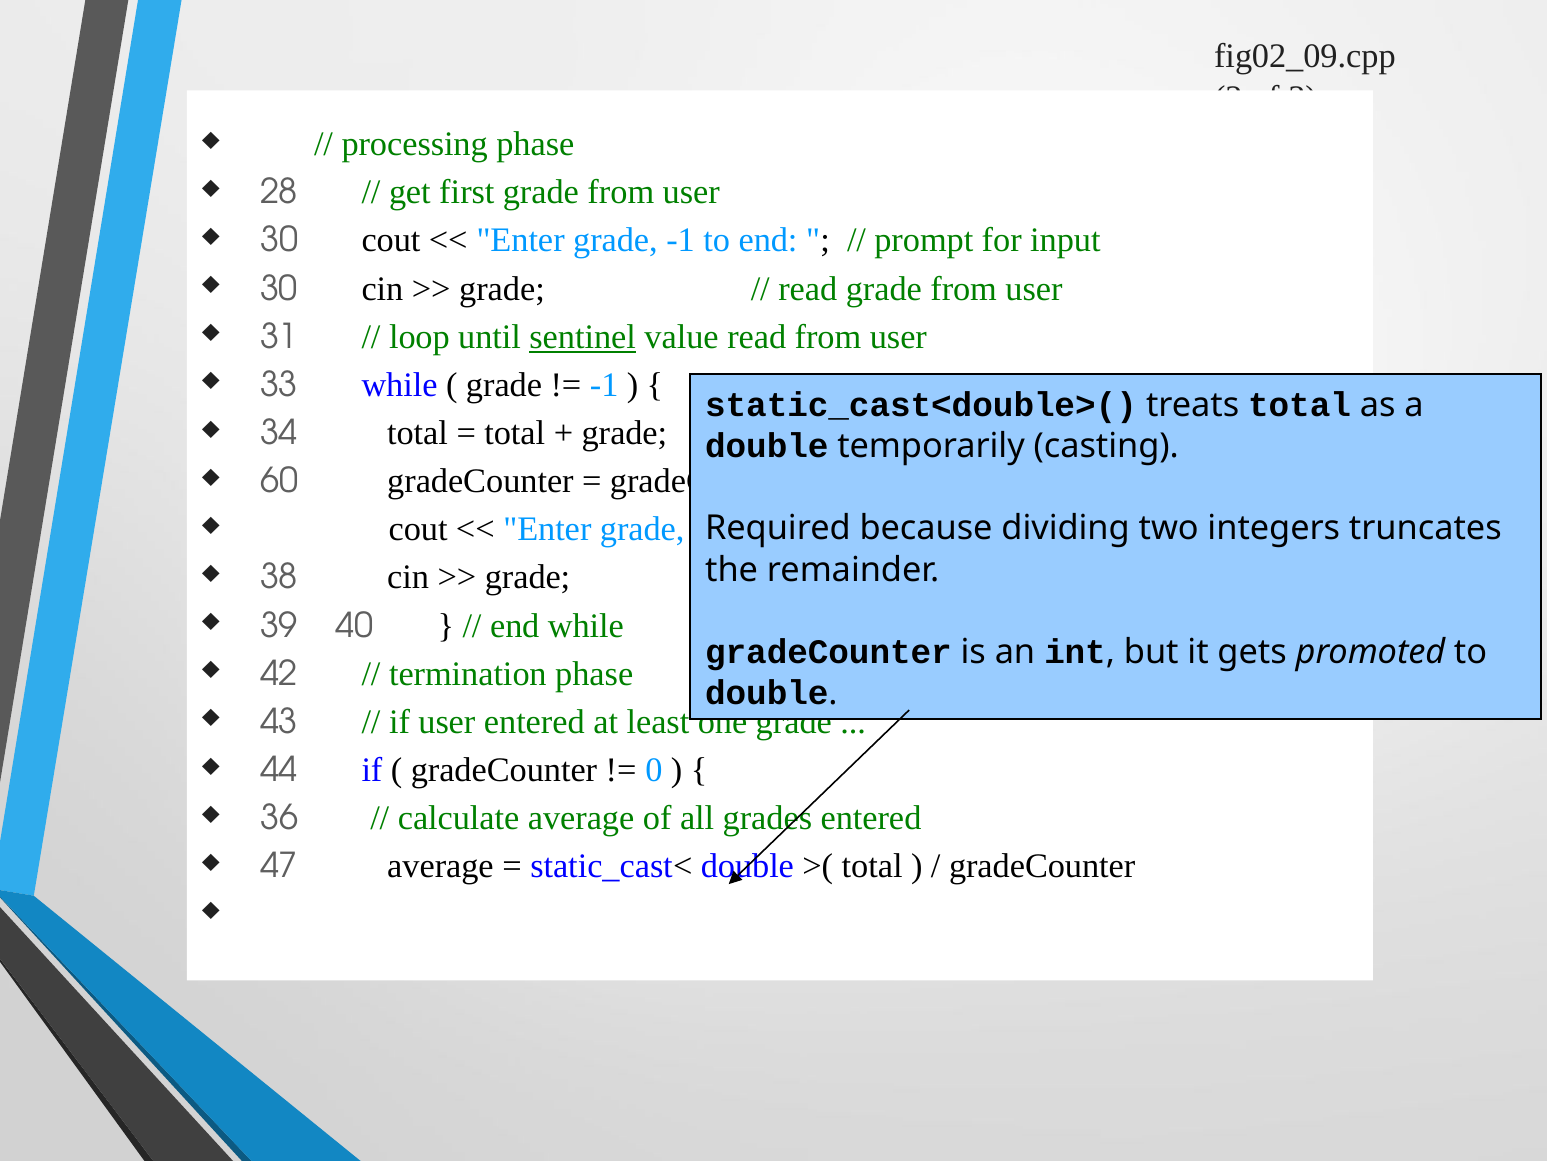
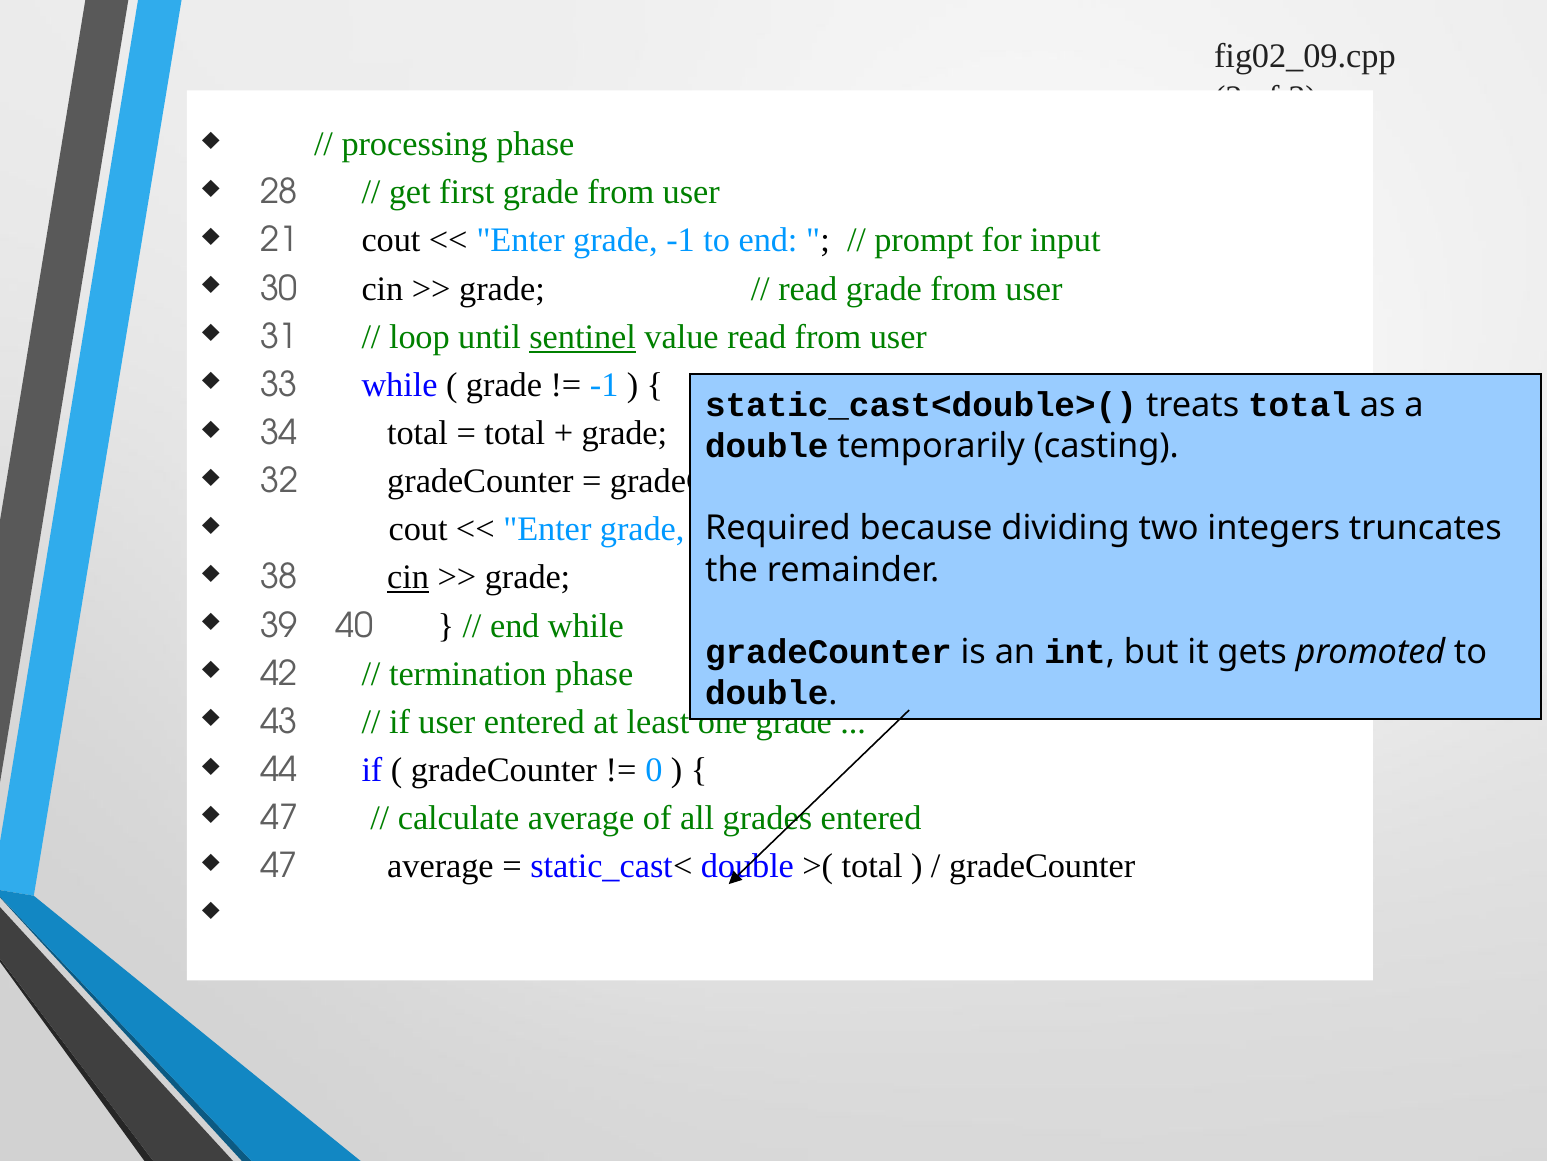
30: 30 -> 21 (279, 240)
60: 60 -> 32 (279, 481)
cin underline: none -> present (408, 577)
36: 36 -> 47 (279, 818)
